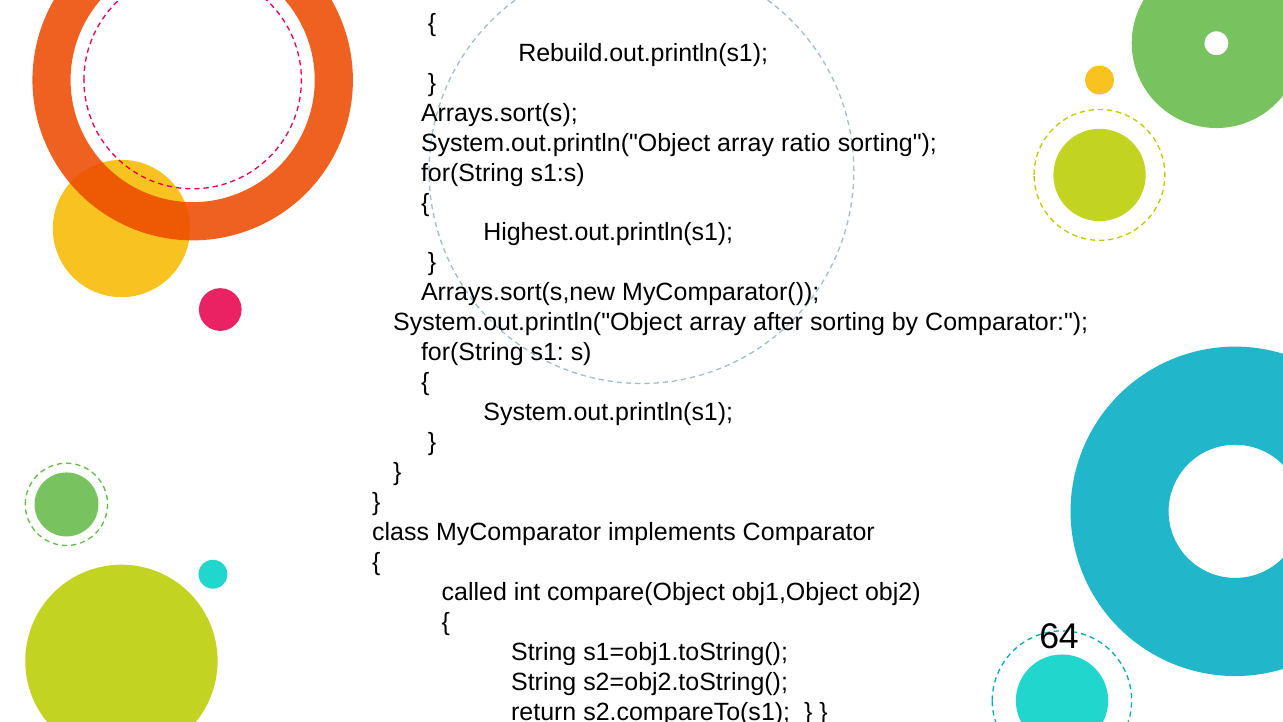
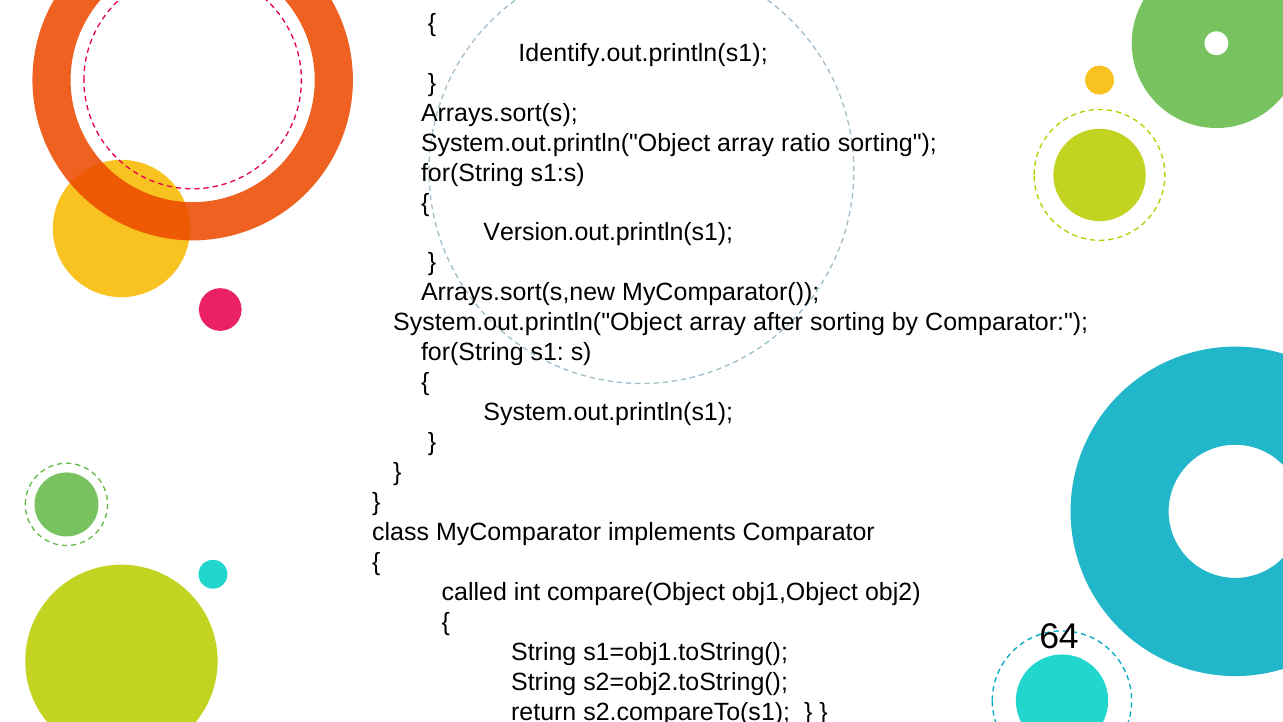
Rebuild.out.println(s1: Rebuild.out.println(s1 -> Identify.out.println(s1 (643, 53)
Highest.out.println(s1: Highest.out.println(s1 -> Version.out.println(s1 (608, 233)
